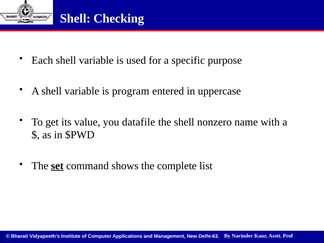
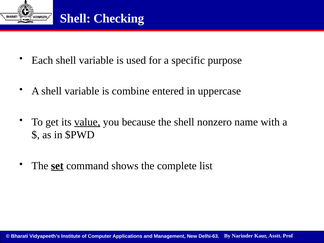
program: program -> combine (131, 91)
value underline: none -> present (87, 122)
datafile: datafile -> because (139, 122)
